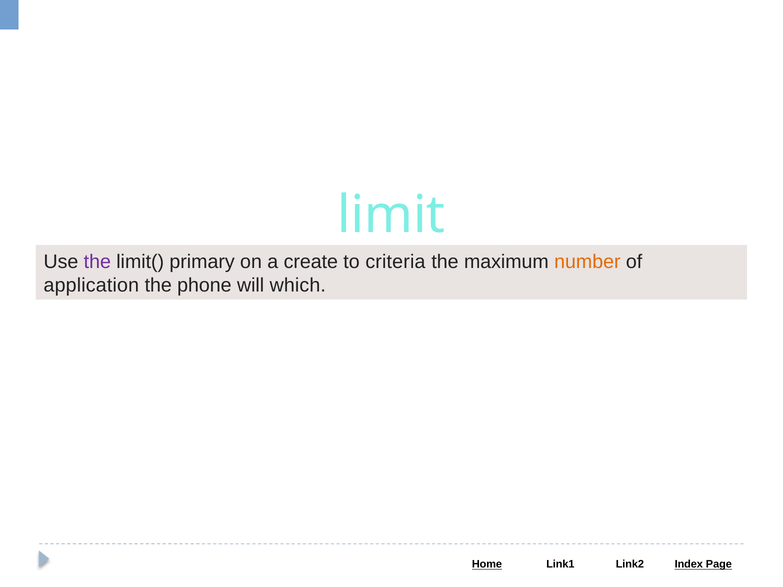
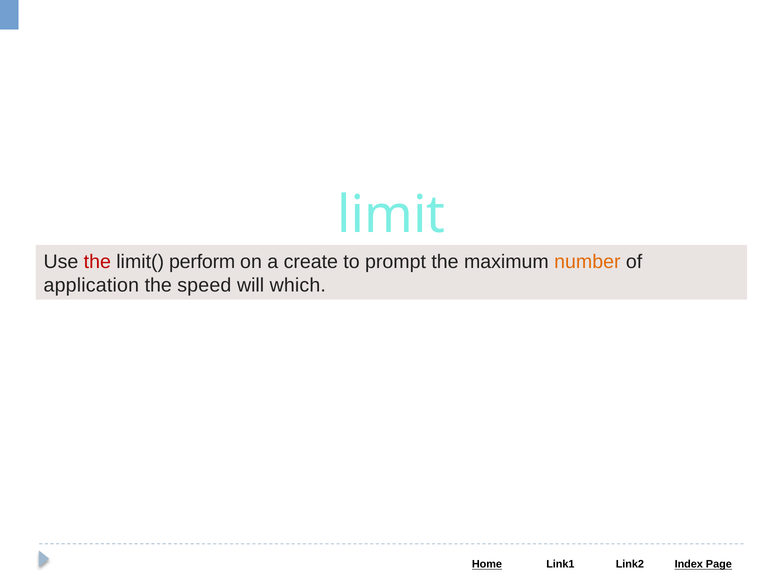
the colour: purple -> red (97, 262)
primary: primary -> perform (202, 262)
criteria: criteria -> prompt (396, 262)
phone: phone -> speed (204, 286)
